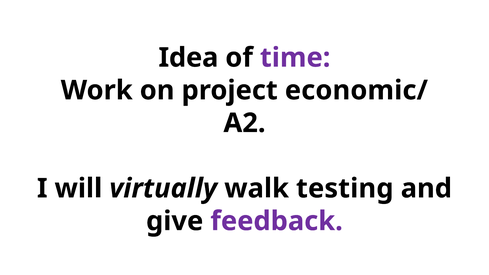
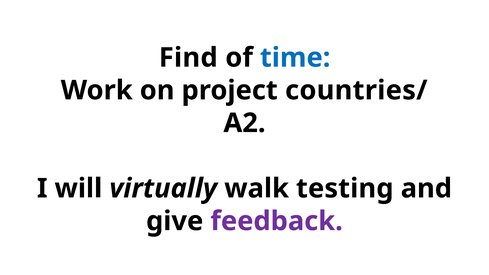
Idea: Idea -> Find (188, 58)
time colour: purple -> blue (295, 58)
economic/: economic/ -> countries/ (356, 90)
